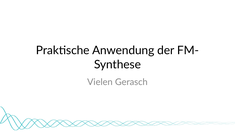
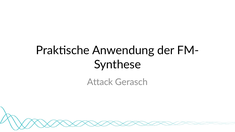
Vielen: Vielen -> Attack (100, 82)
